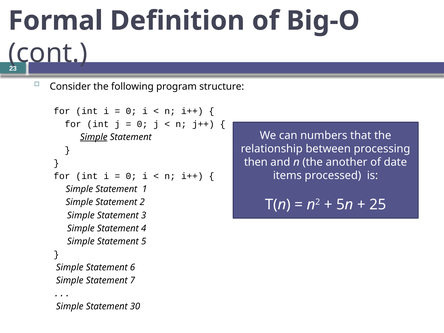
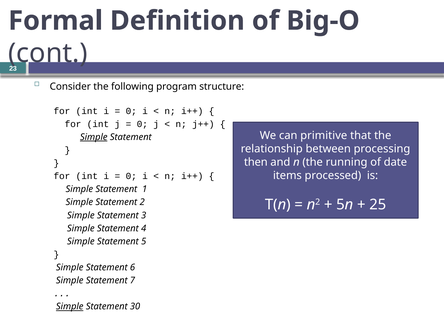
numbers: numbers -> primitive (324, 135)
another: another -> running (347, 162)
Simple underline: none -> present (70, 307)
